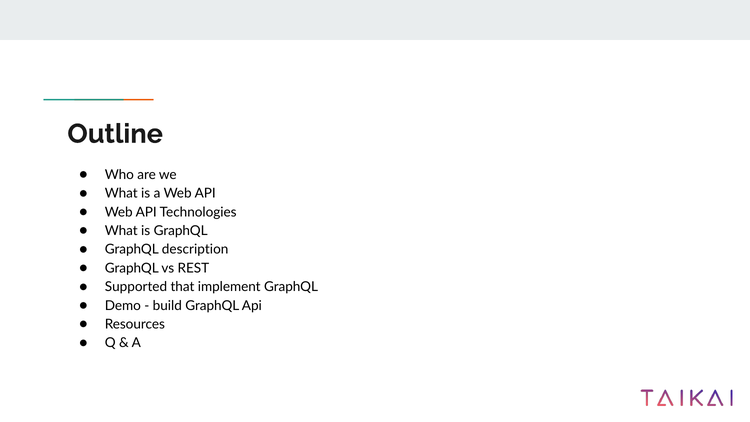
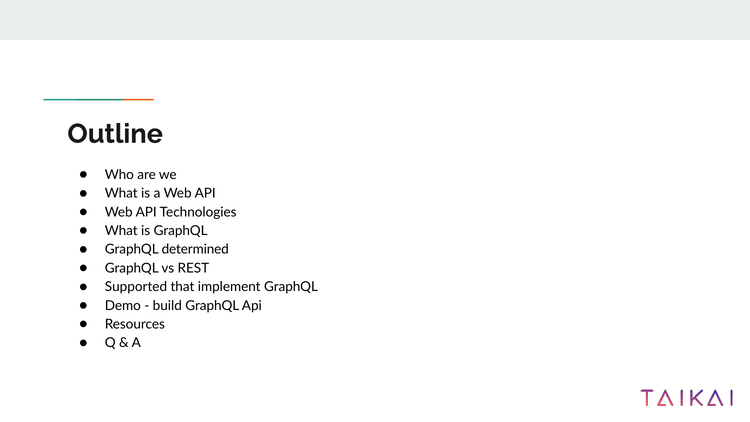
description: description -> determined (195, 249)
